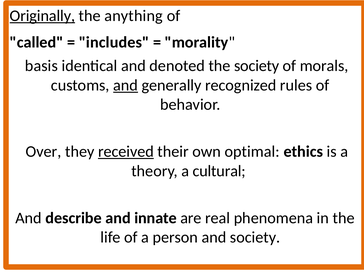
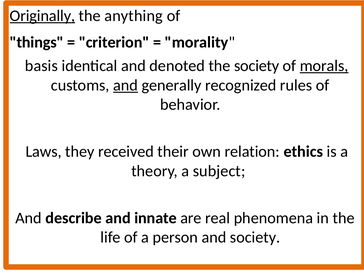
called: called -> things (37, 42)
includes: includes -> criterion (114, 42)
morals underline: none -> present (324, 66)
Over: Over -> Laws (44, 152)
received underline: present -> none (126, 152)
optimal: optimal -> relation (252, 152)
cultural: cultural -> subject (219, 171)
